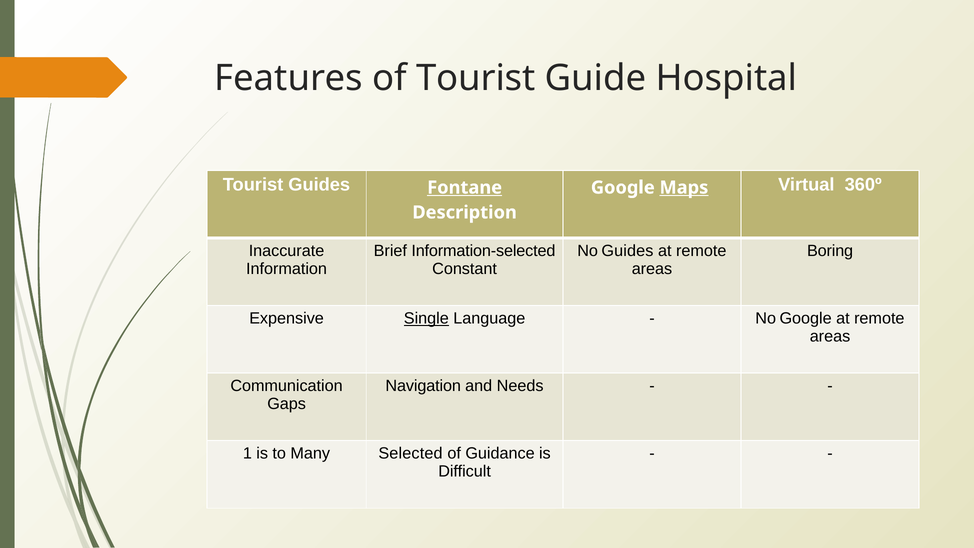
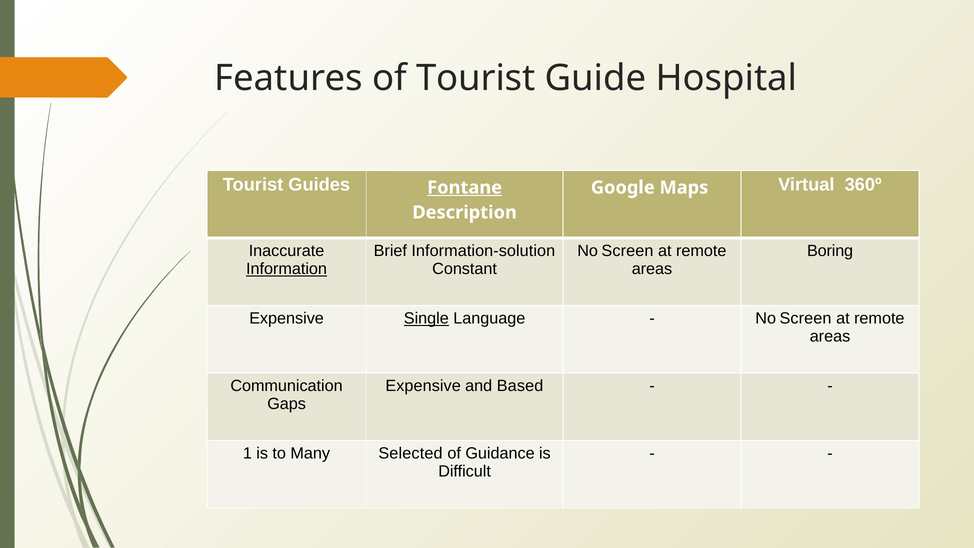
Maps underline: present -> none (684, 188)
Information-selected: Information-selected -> Information-solution (483, 251)
Guides: Guides -> Screen (627, 251)
Information underline: none -> present (287, 269)
Google: Google -> Screen (806, 318)
Navigation: Navigation -> Expensive (423, 386)
Needs: Needs -> Based (520, 386)
